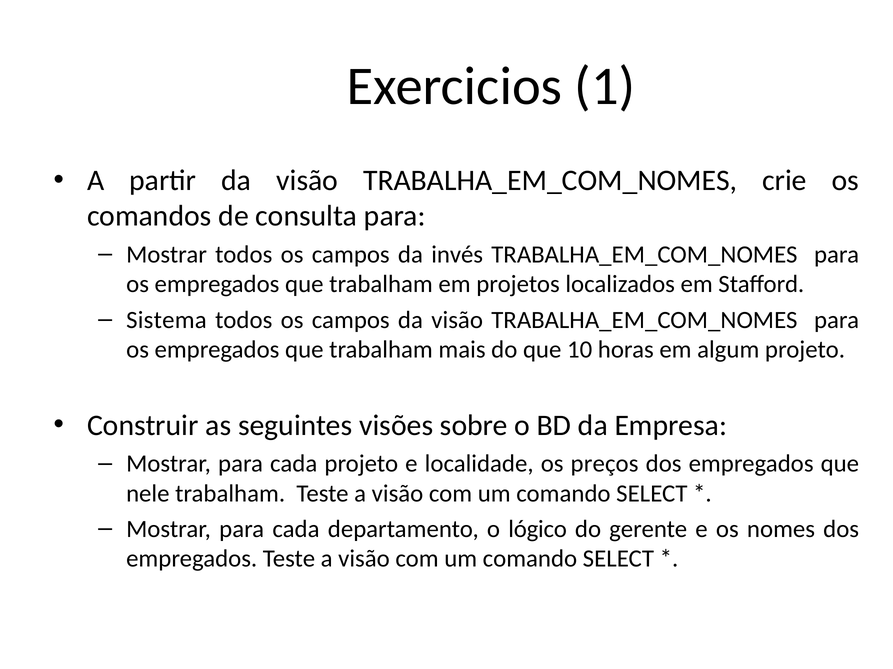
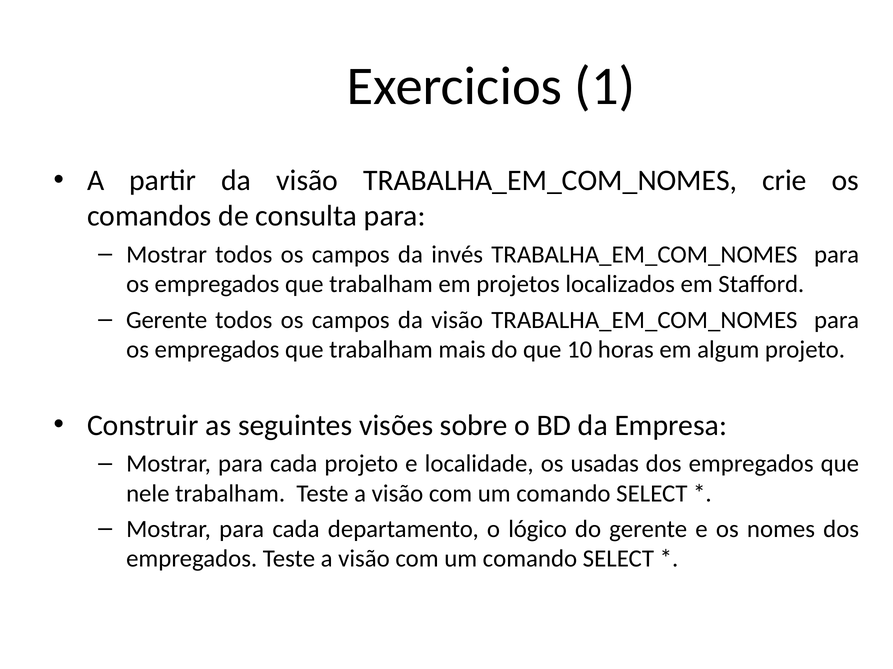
Sistema: Sistema -> Gerente (167, 320)
preços: preços -> usadas (605, 464)
